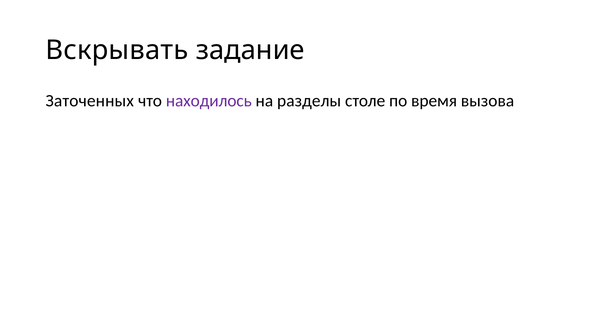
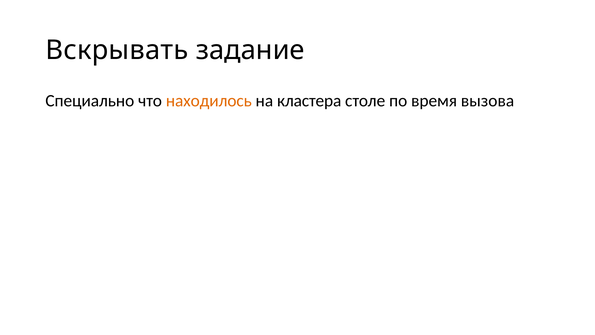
Заточенных: Заточенных -> Специально (90, 101)
находилось colour: purple -> orange (209, 101)
разделы: разделы -> кластера (309, 101)
